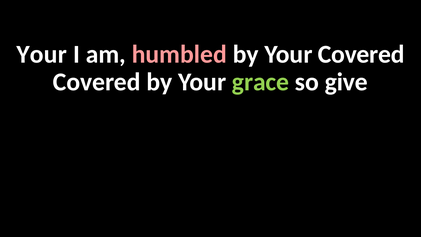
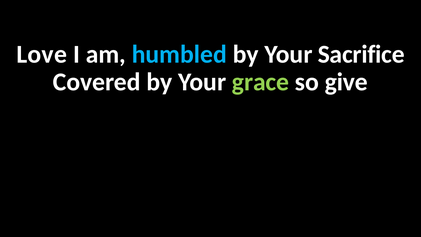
Your: Your -> Love (42, 54)
humbled colour: pink -> light blue (179, 54)
Your Covered: Covered -> Sacrifice (361, 54)
